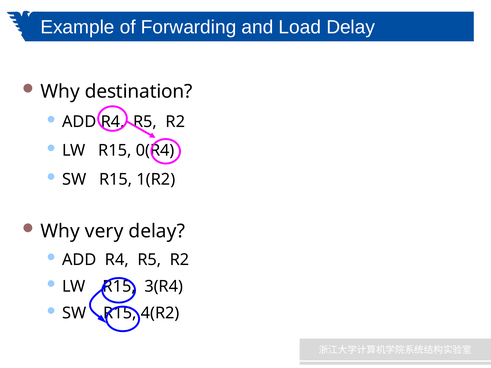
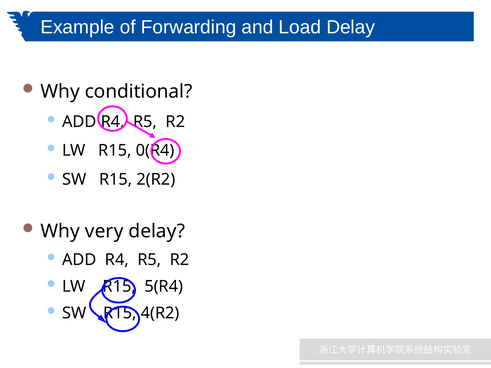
destination: destination -> conditional (139, 92)
1(R2: 1(R2 -> 2(R2 (156, 179)
3(R4: 3(R4 -> 5(R4 (164, 287)
